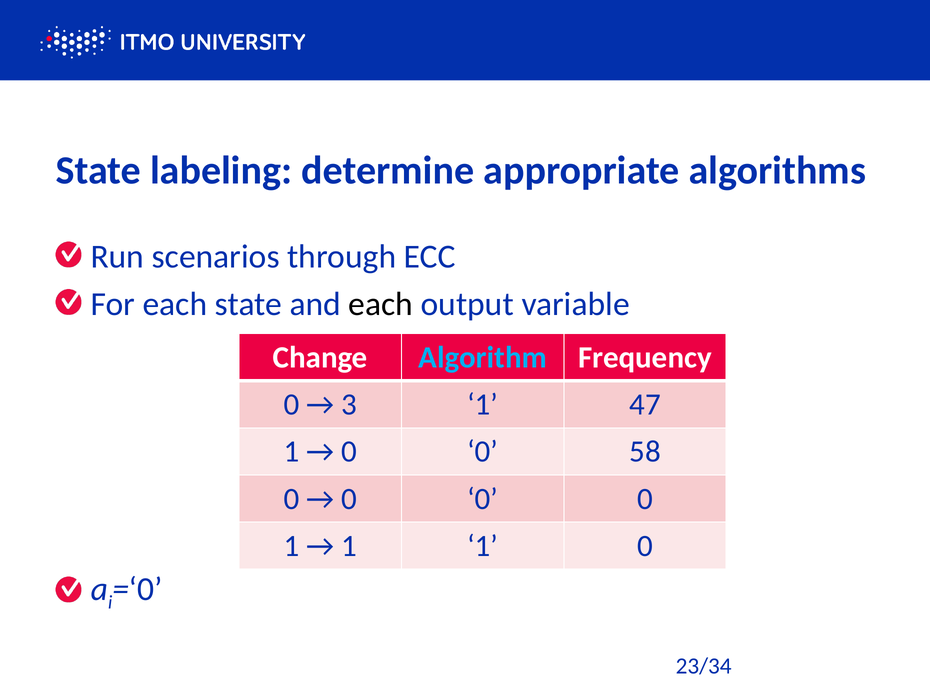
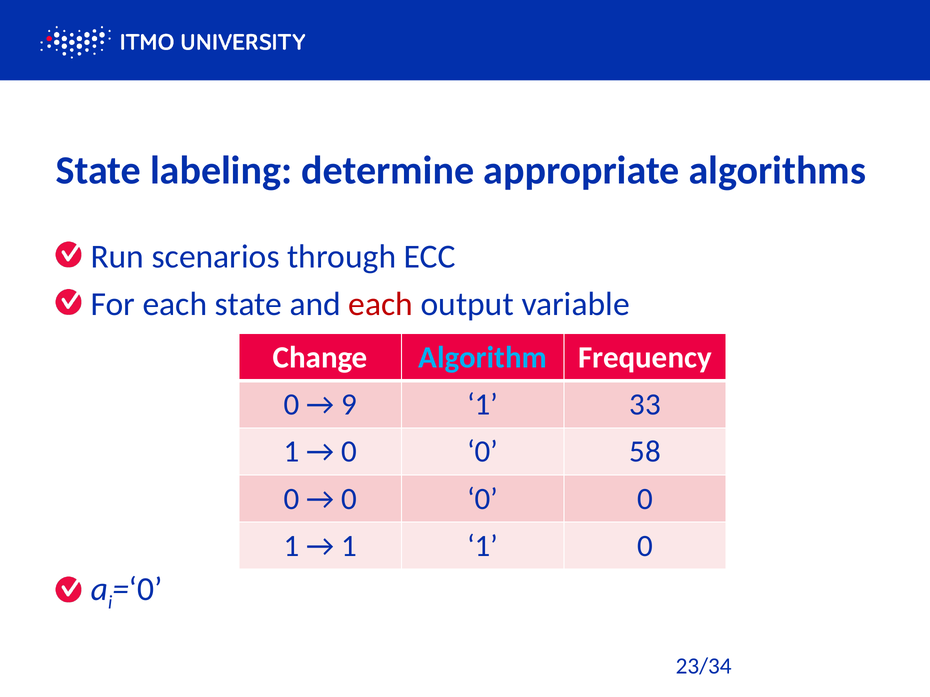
each colour: black -> red (381, 305)
3: 3 -> 9 (349, 405)
47: 47 -> 33 (645, 405)
